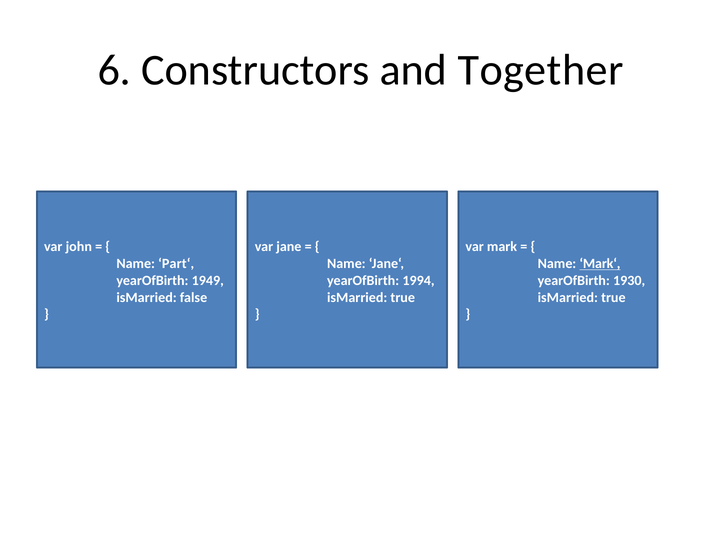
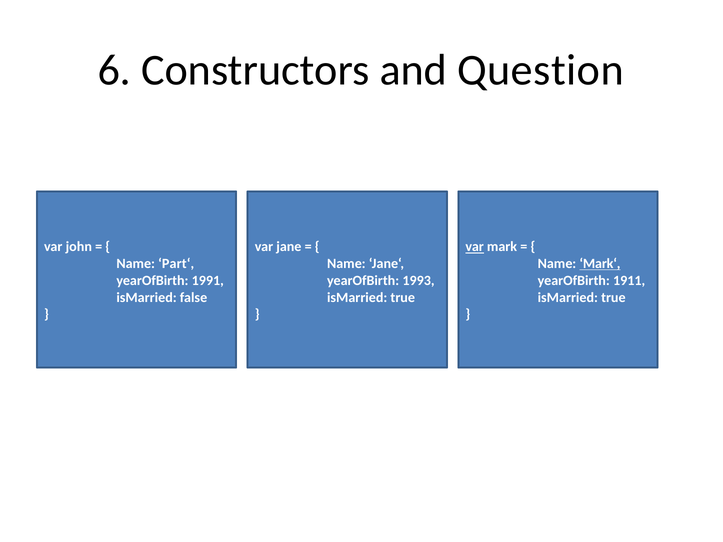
Together: Together -> Question (541, 70)
var underline: none -> present (475, 247)
1949: 1949 -> 1991 (208, 281)
1994: 1994 -> 1993 (418, 281)
1930: 1930 -> 1911 (629, 281)
